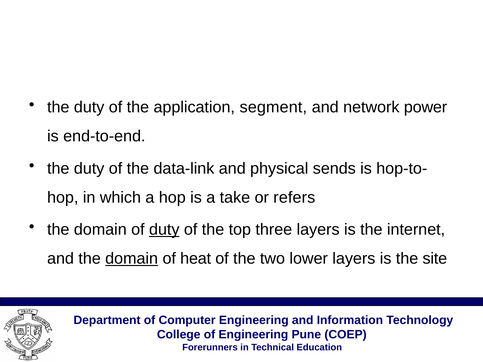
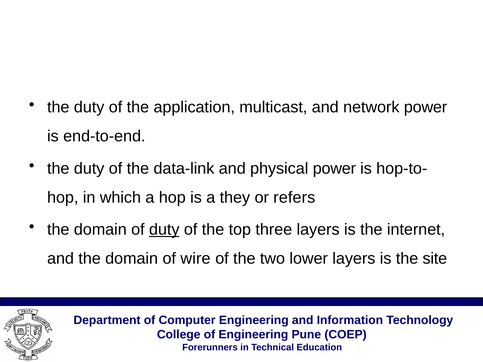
segment: segment -> multicast (273, 107)
physical sends: sends -> power (334, 169)
take: take -> they (235, 198)
domain underline: present -> none (132, 259)
heat: heat -> wire (195, 259)
